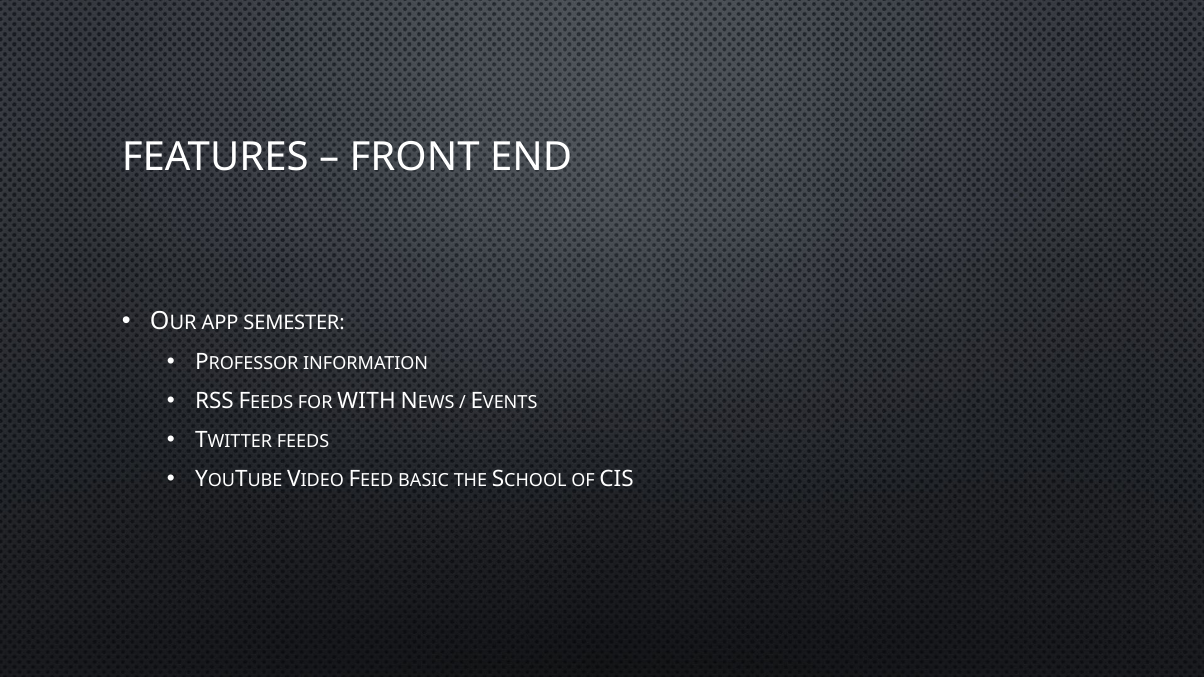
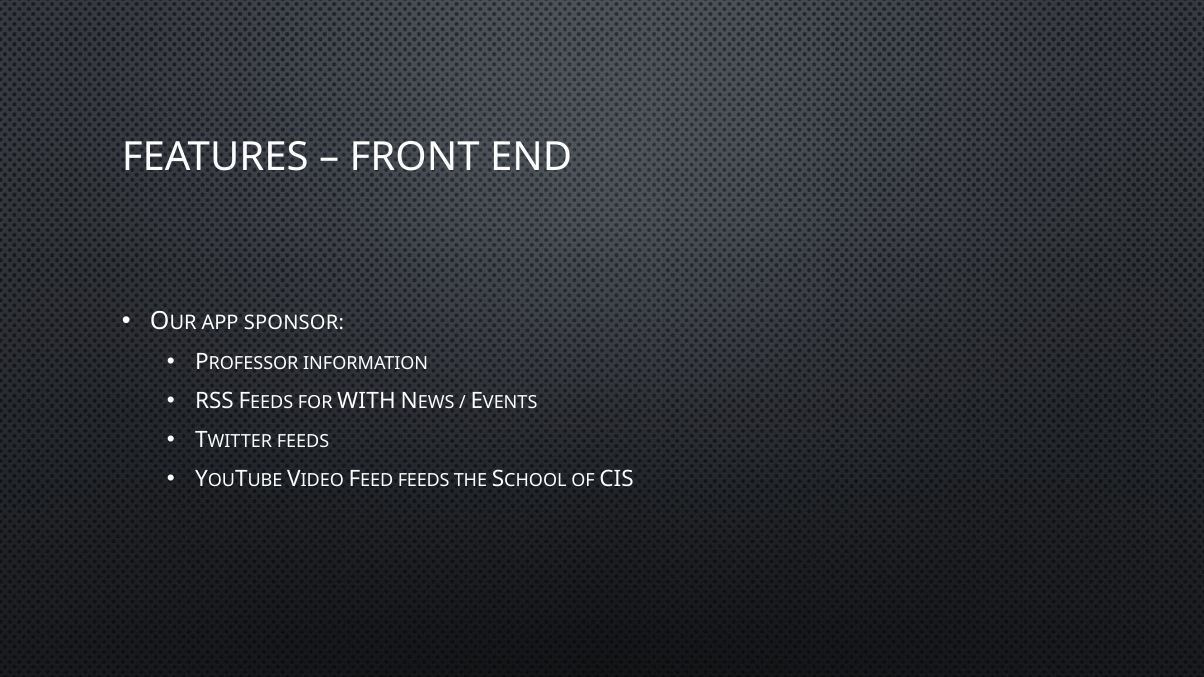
SEMESTER: SEMESTER -> SPONSOR (294, 323)
BASIC: BASIC -> FEEDS (424, 481)
